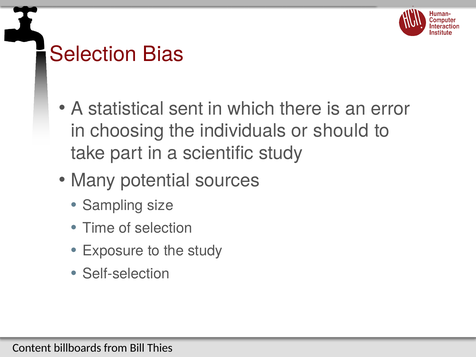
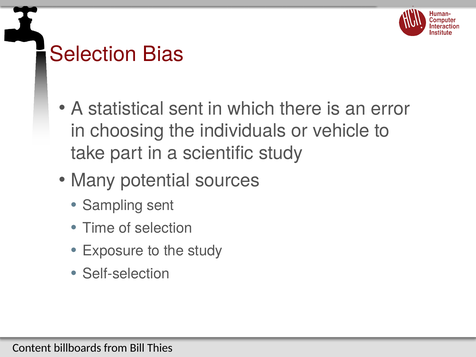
should: should -> vehicle (341, 131)
Sampling size: size -> sent (160, 205)
